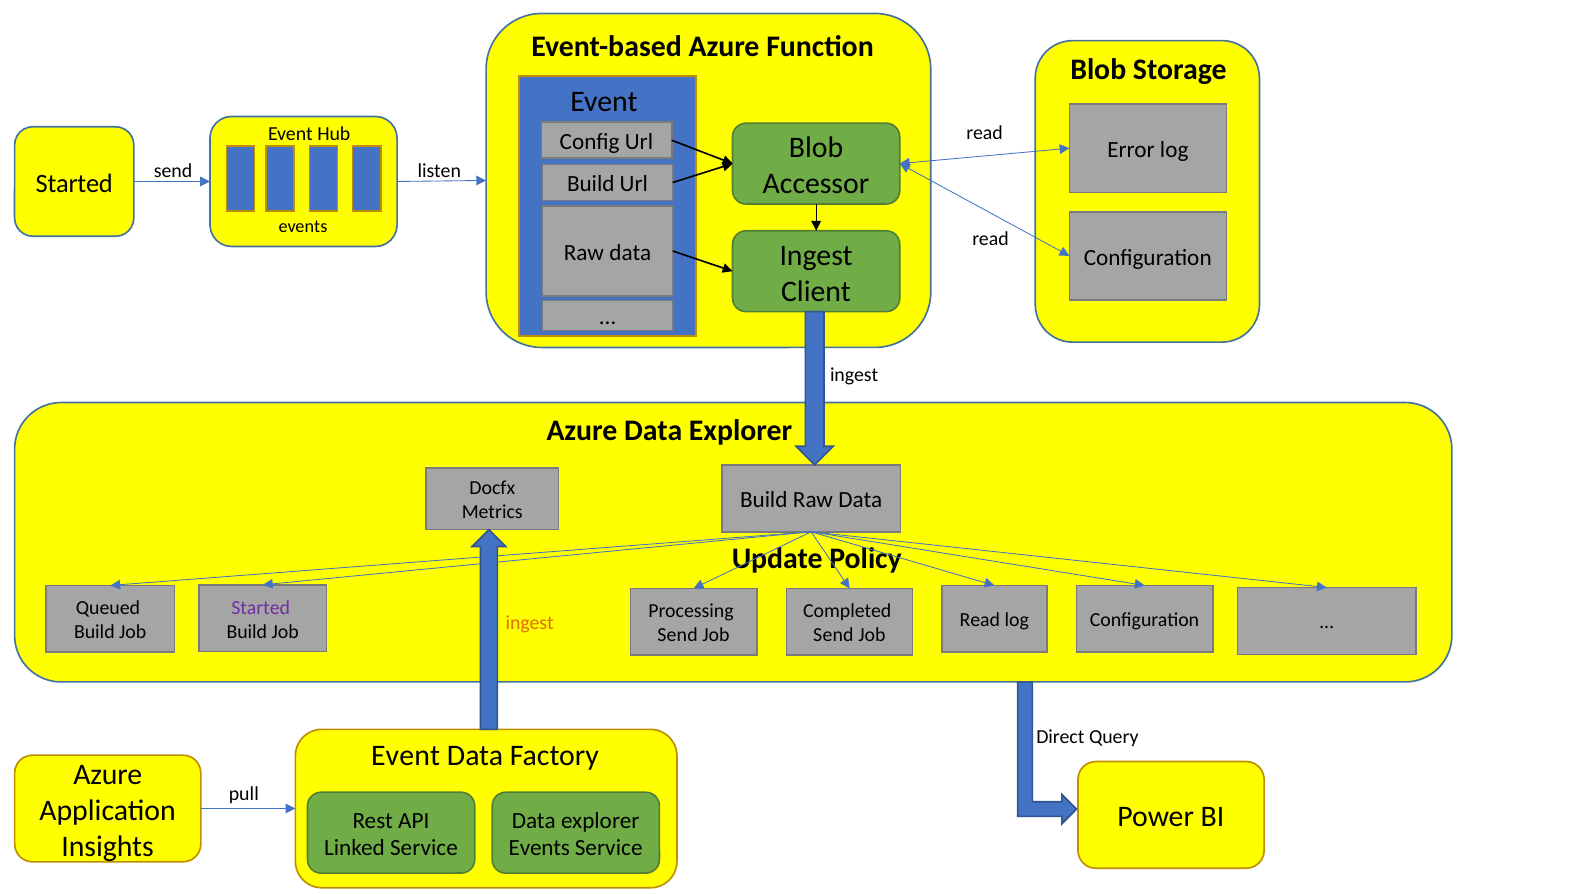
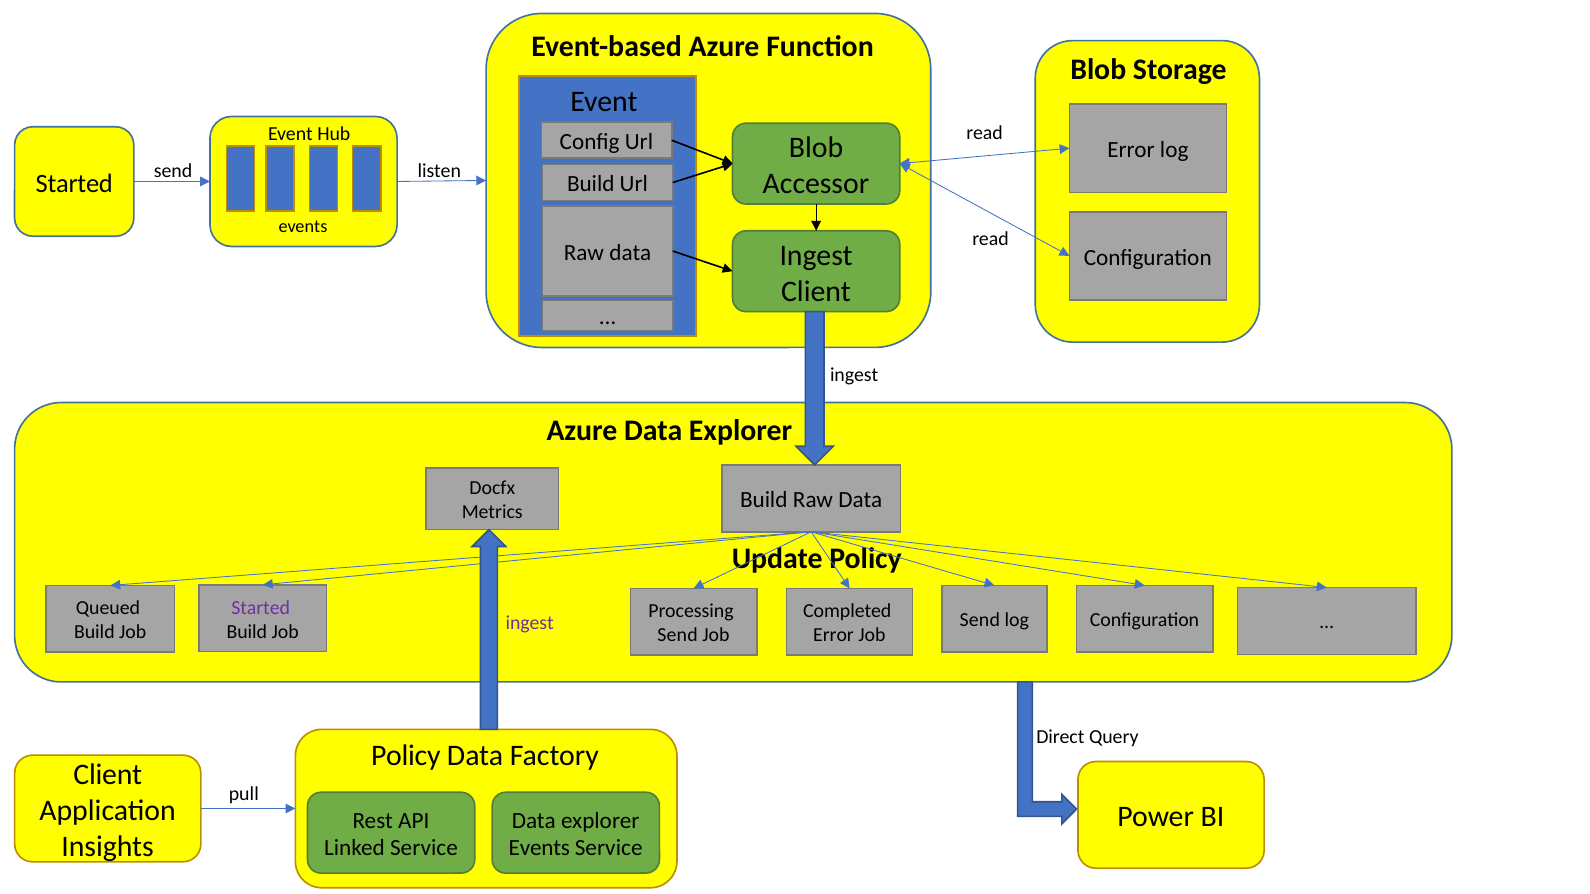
Read: Read -> Send (980, 620)
ingest colour: orange -> purple (530, 623)
Send: Send -> Error (834, 635)
Event: Event -> Policy (406, 756)
Azure: Azure -> Client (108, 775)
